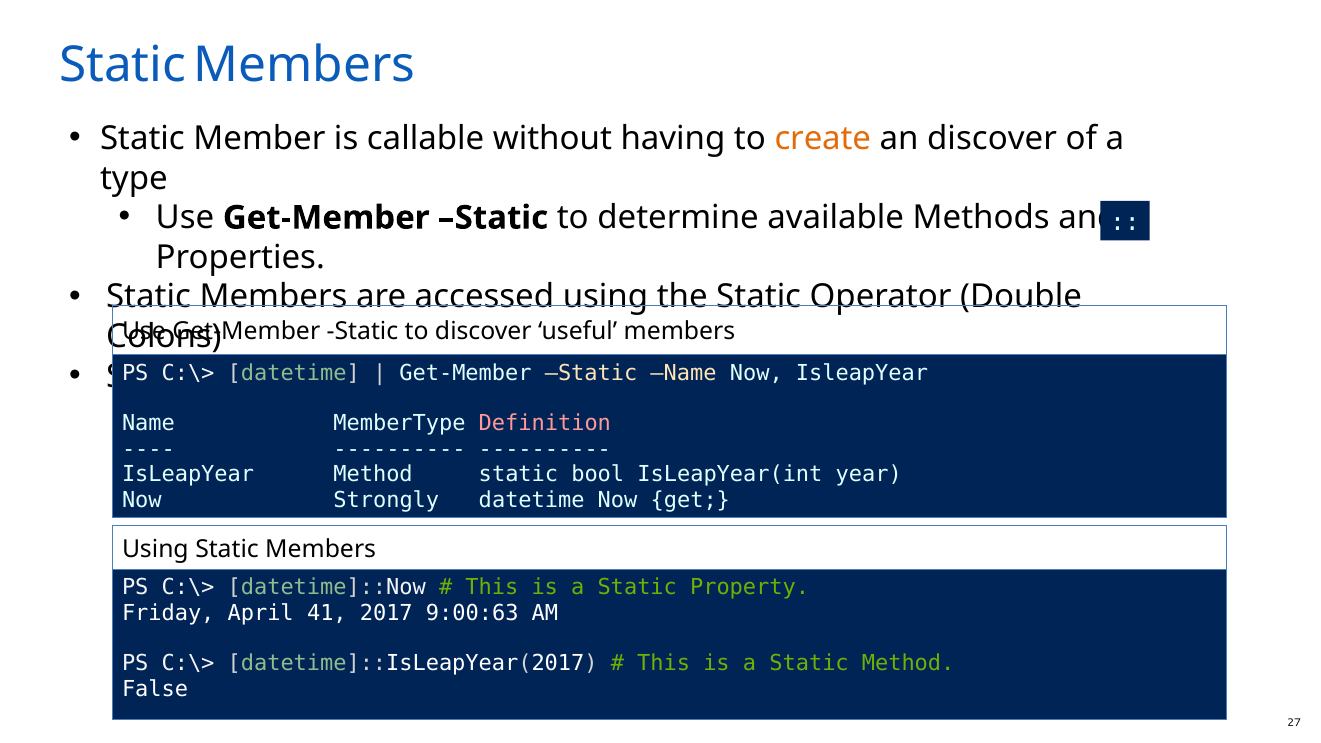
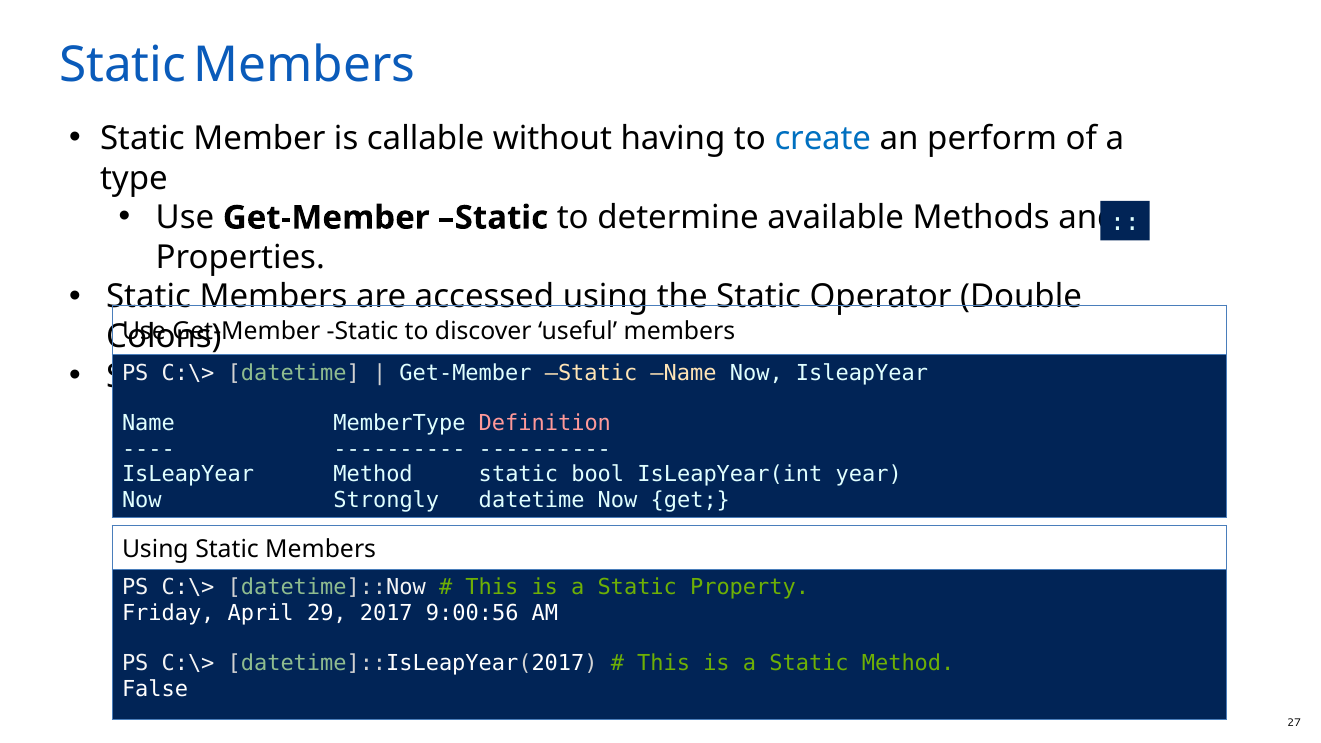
create colour: orange -> blue (823, 138)
an discover: discover -> perform (992, 138)
41: 41 -> 29 (327, 613)
9:00:63: 9:00:63 -> 9:00:56 (472, 613)
